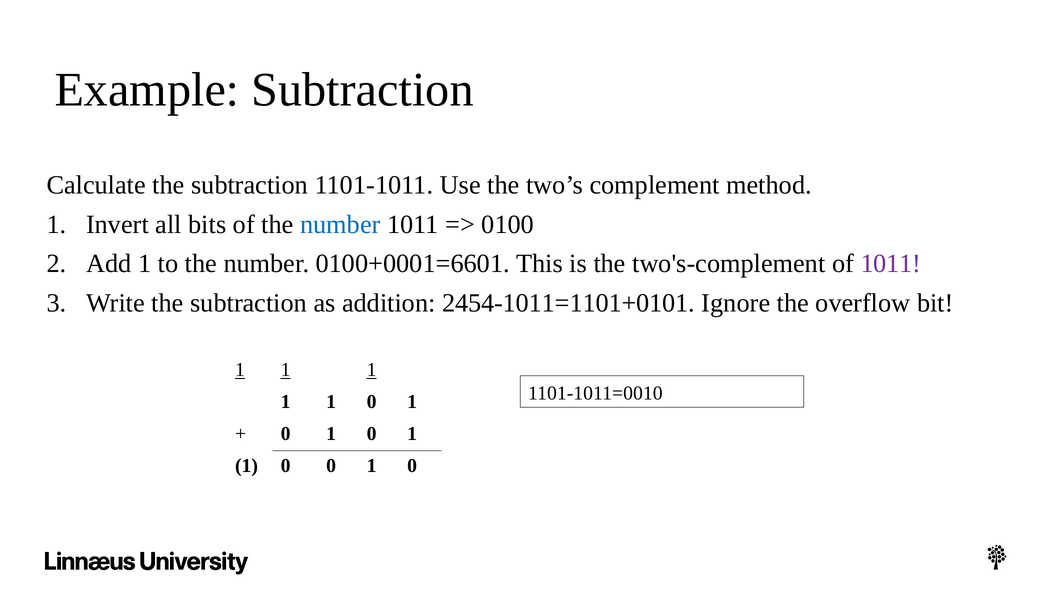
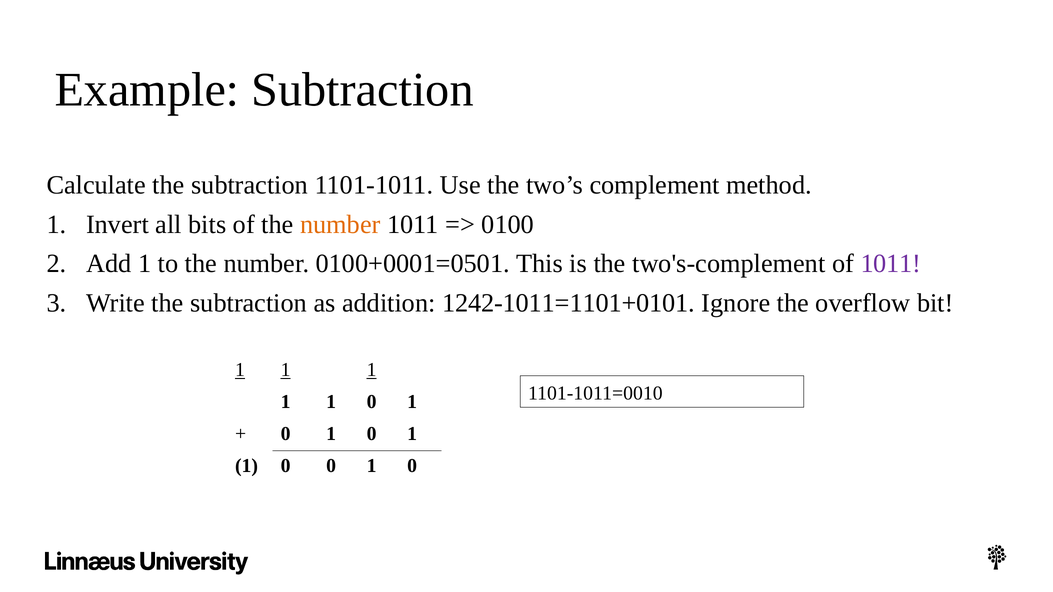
number colour: blue -> orange (340, 224)
0100+0001=6601: 0100+0001=6601 -> 0100+0001=0501 (413, 264)
2454-1011=1101+0101: 2454-1011=1101+0101 -> 1242-1011=1101+0101 (569, 303)
